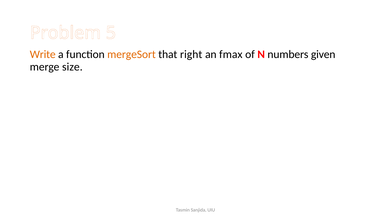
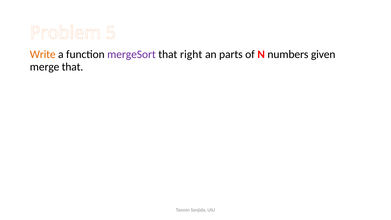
mergeSort colour: orange -> purple (131, 54)
fmax: fmax -> parts (231, 54)
merge size: size -> that (72, 67)
